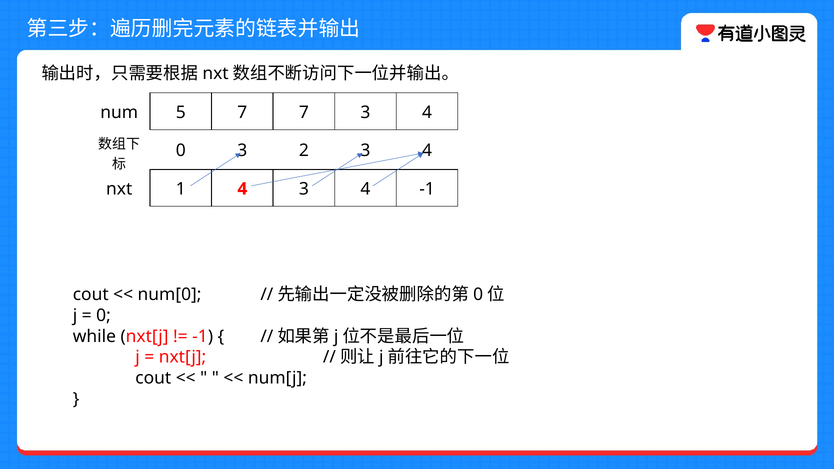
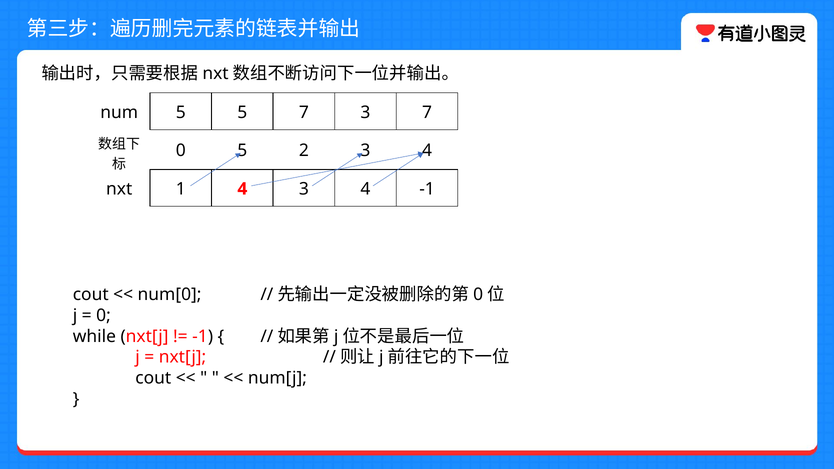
5 7: 7 -> 5 (242, 112)
7 3 4: 4 -> 7 (427, 112)
0 3: 3 -> 5 (242, 151)
